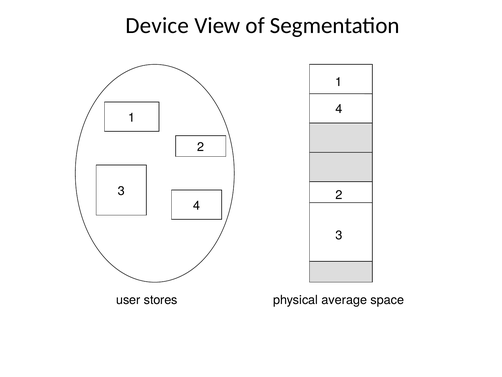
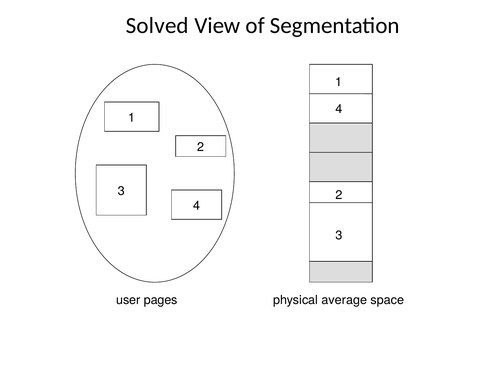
Device: Device -> Solved (157, 25)
stores: stores -> pages (161, 299)
